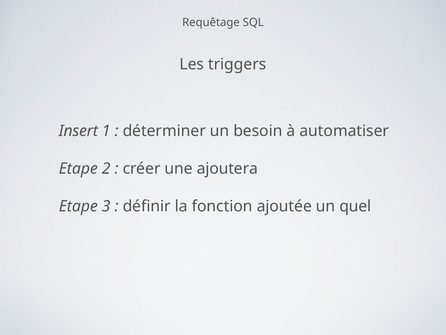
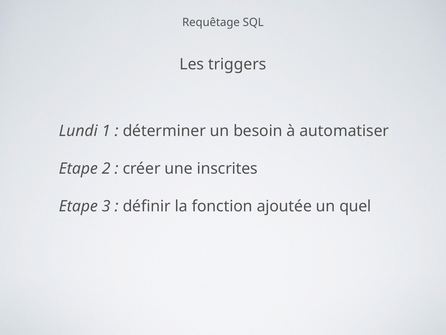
Insert: Insert -> Lundi (78, 131)
ajoutera: ajoutera -> inscrites (227, 168)
